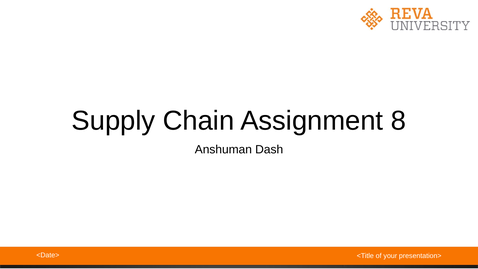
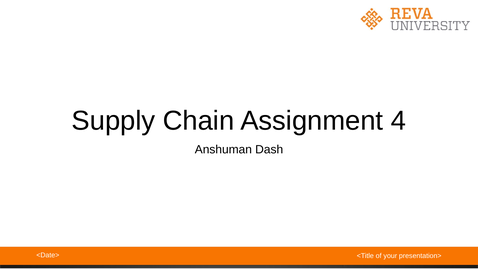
8: 8 -> 4 (398, 121)
